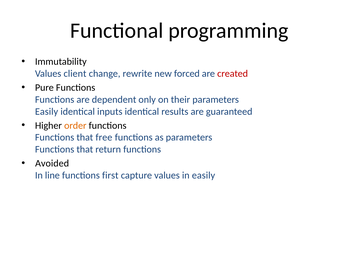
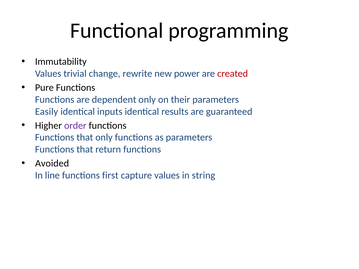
client: client -> trivial (75, 74)
forced: forced -> power (187, 74)
order colour: orange -> purple (75, 126)
that free: free -> only (104, 138)
in easily: easily -> string (204, 175)
